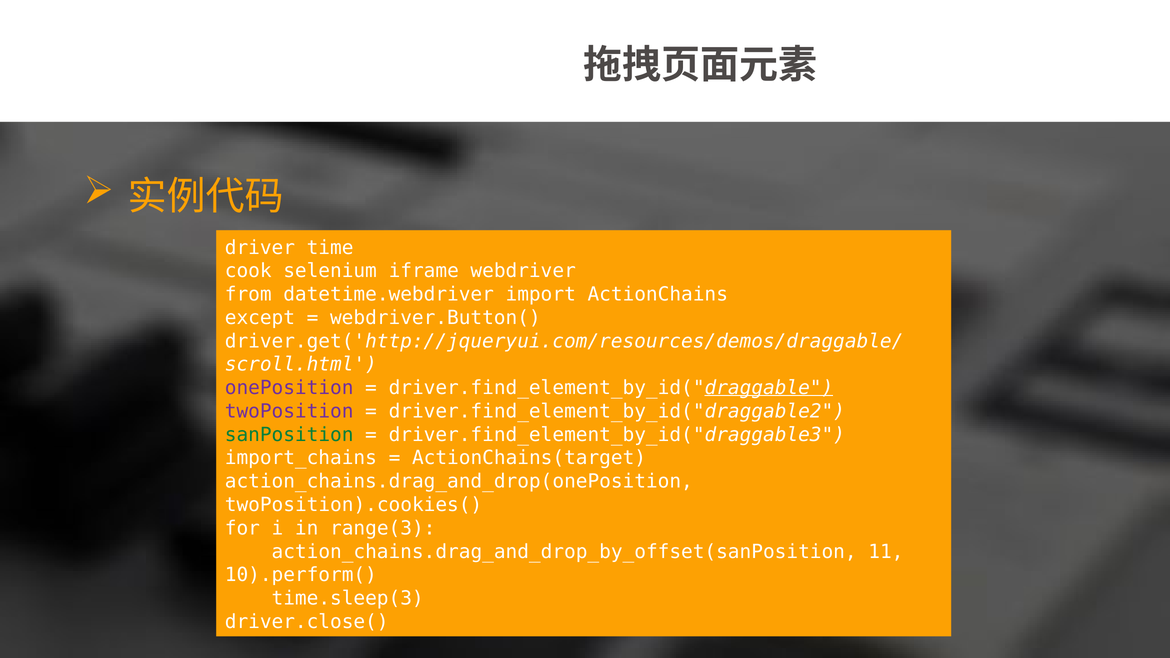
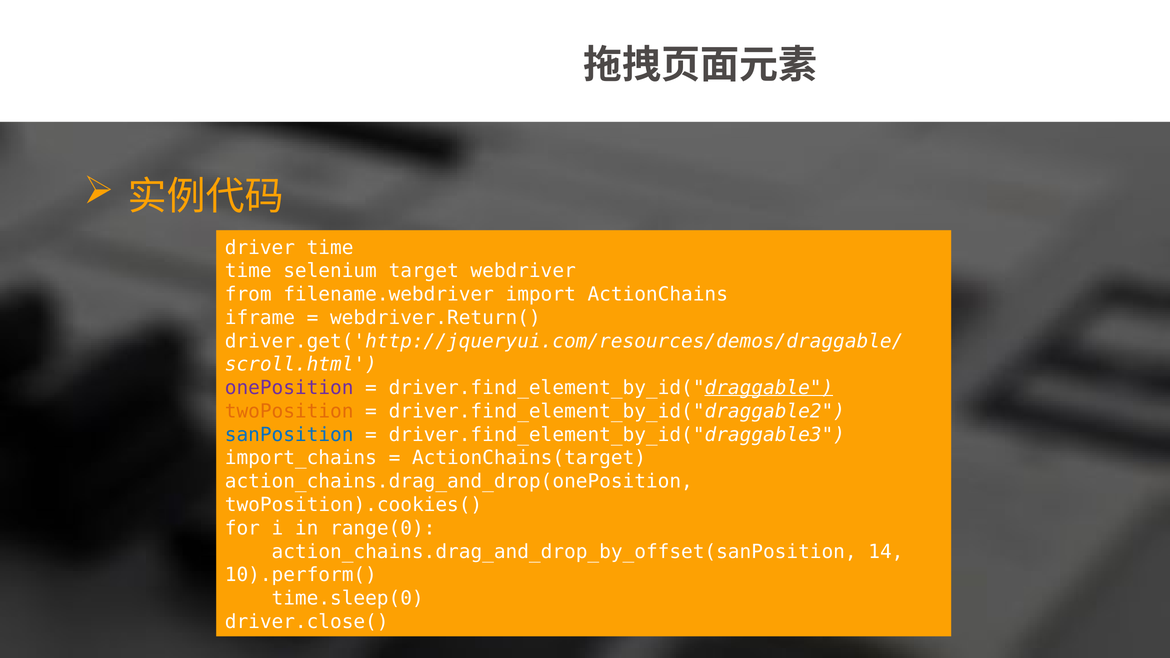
cook: cook -> time (248, 271)
iframe: iframe -> target (424, 271)
datetime.webdriver: datetime.webdriver -> filename.webdriver (389, 294)
except: except -> iframe (260, 318)
webdriver.Button(: webdriver.Button( -> webdriver.Return( (435, 318)
twoPosition colour: purple -> orange (289, 411)
sanPosition colour: green -> blue (289, 435)
range(3: range(3 -> range(0 (383, 528)
11: 11 -> 14 (886, 551)
time.sleep(3: time.sleep(3 -> time.sleep(0 (348, 598)
